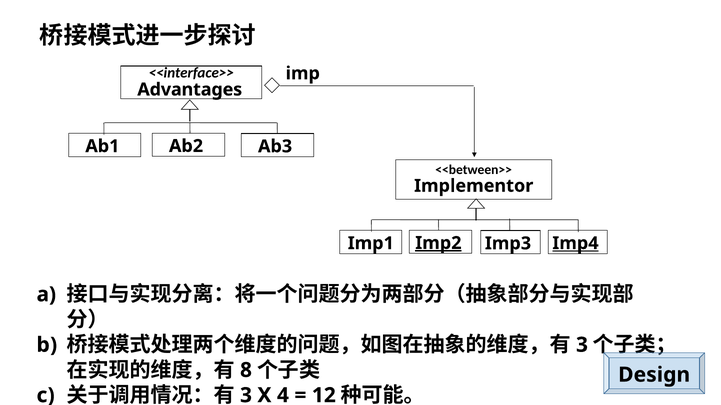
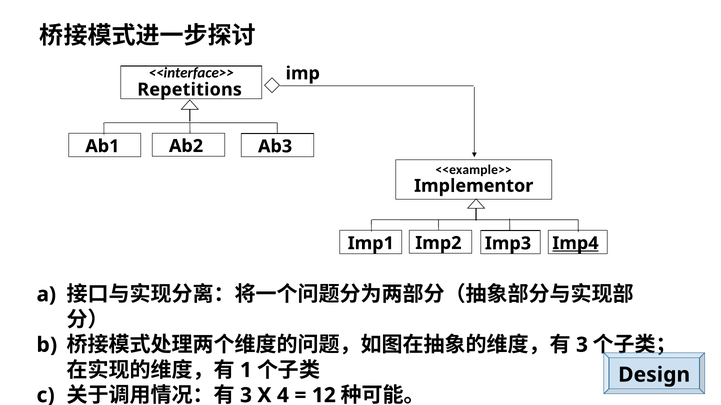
Advantages: Advantages -> Repetitions (190, 90)
<<between>>: <<between>> -> <<example>> (474, 170)
Imp2 underline: present -> none (438, 243)
8: 8 -> 1 (246, 371)
